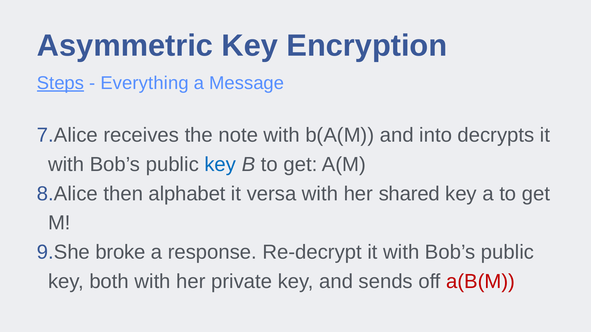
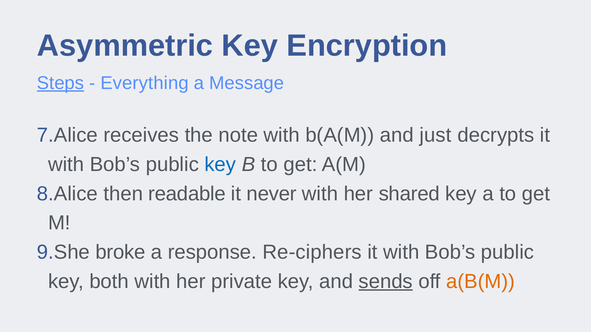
into: into -> just (436, 135)
alphabet: alphabet -> readable (187, 194)
versa: versa -> never (272, 194)
Re-decrypt: Re-decrypt -> Re-ciphers (312, 252)
sends underline: none -> present (386, 282)
a(B(M colour: red -> orange (481, 282)
